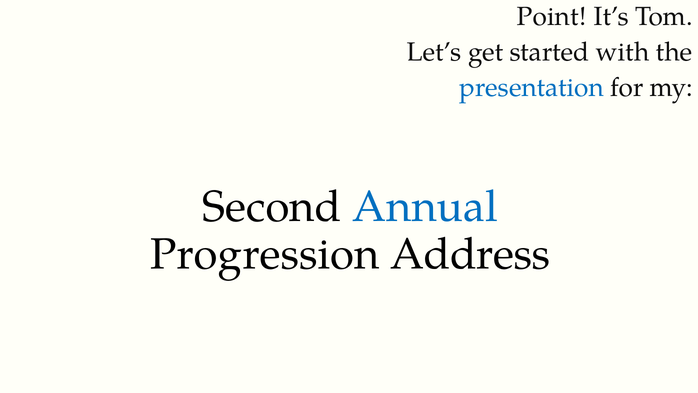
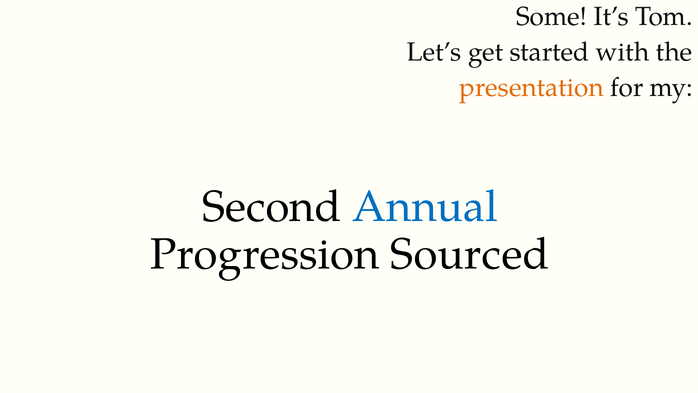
Point: Point -> Some (552, 17)
presentation colour: blue -> orange (532, 88)
Address: Address -> Sourced (470, 254)
